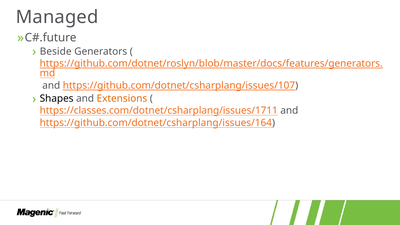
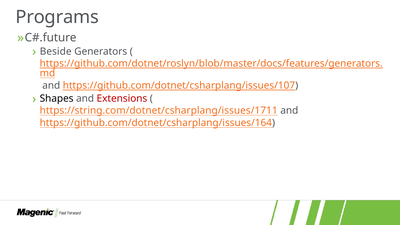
Managed: Managed -> Programs (57, 17)
Extensions colour: orange -> red (122, 99)
https://classes.com/dotnet/csharplang/issues/1711: https://classes.com/dotnet/csharplang/issues/1711 -> https://string.com/dotnet/csharplang/issues/1711 (159, 111)
